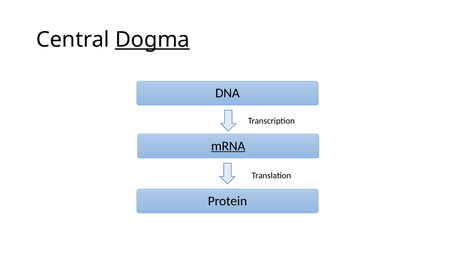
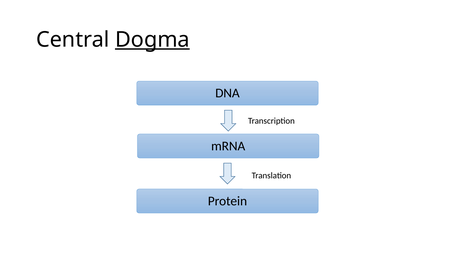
mRNA underline: present -> none (228, 146)
